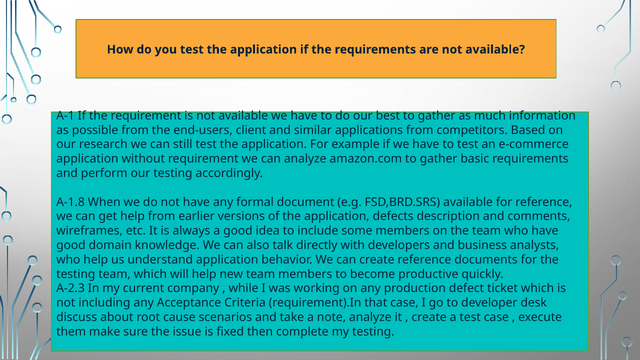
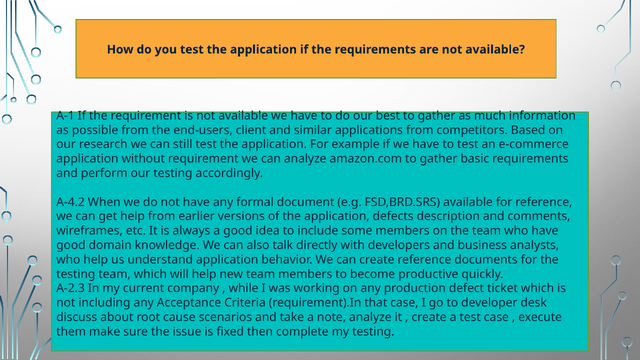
A-1.8: A-1.8 -> A-4.2 (71, 202)
